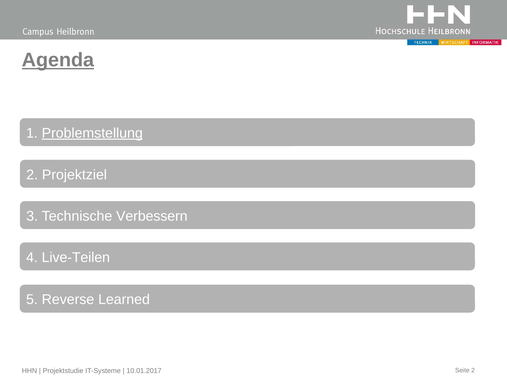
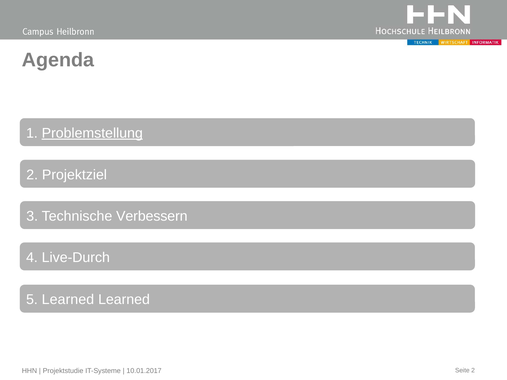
Agenda underline: present -> none (58, 60)
Live-Teilen: Live-Teilen -> Live-Durch (76, 258)
5 Reverse: Reverse -> Learned (68, 300)
